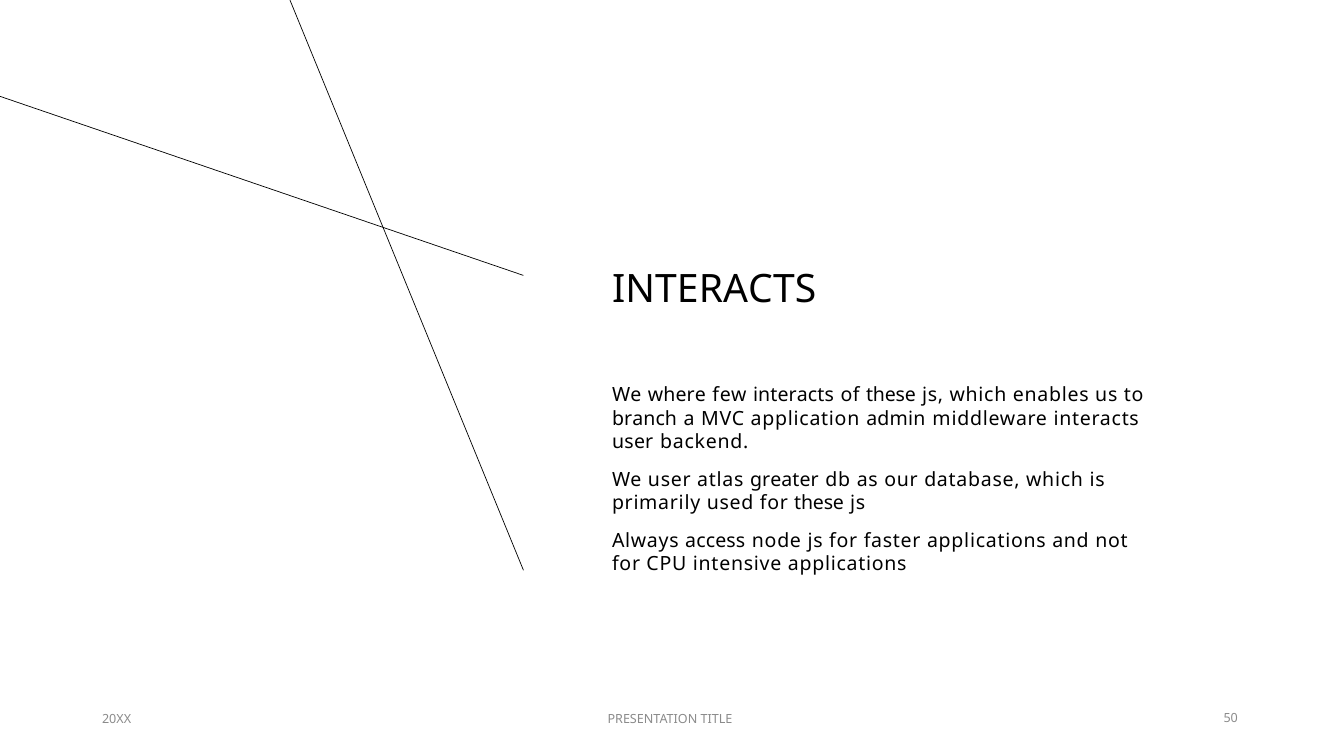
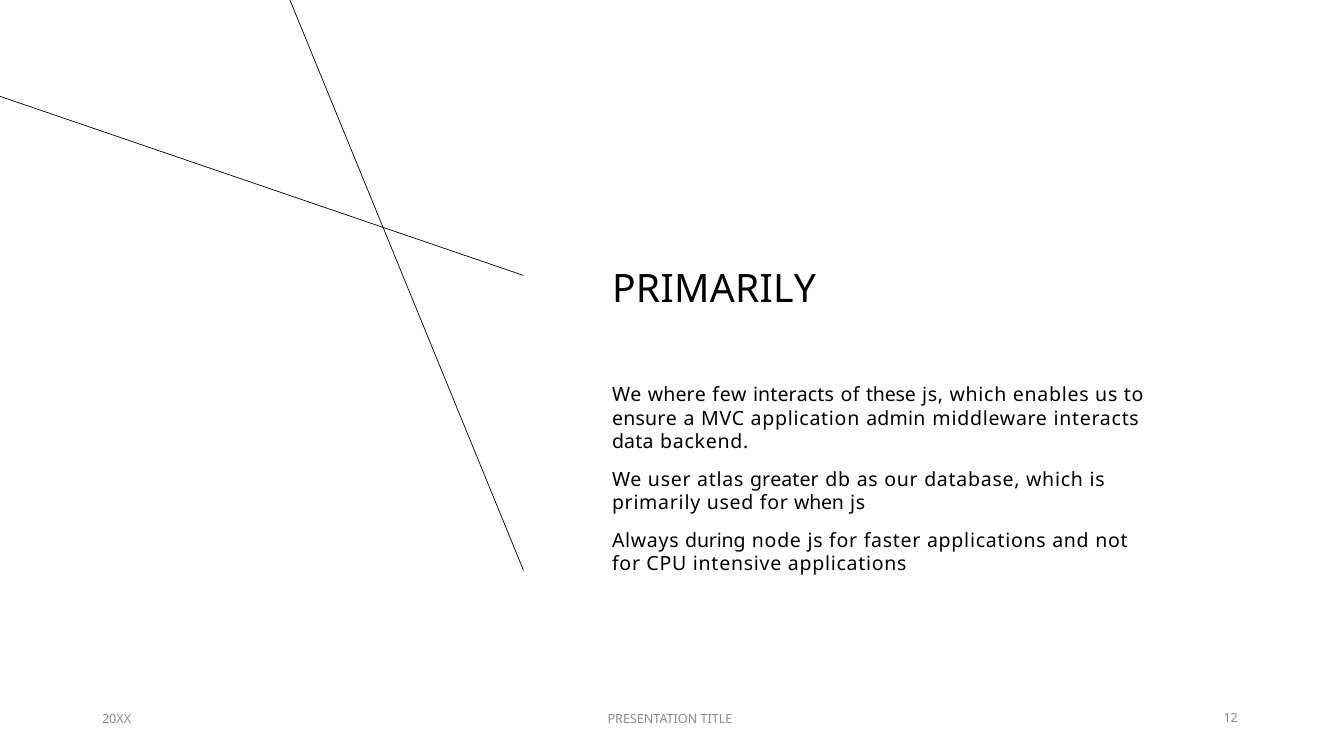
INTERACTS: INTERACTS -> PRIMARILY (714, 290)
branch: branch -> ensure (644, 419)
user: user -> data (633, 442)
for these: these -> when (819, 503)
access: access -> during (715, 540)
50: 50 -> 12 (1231, 719)
